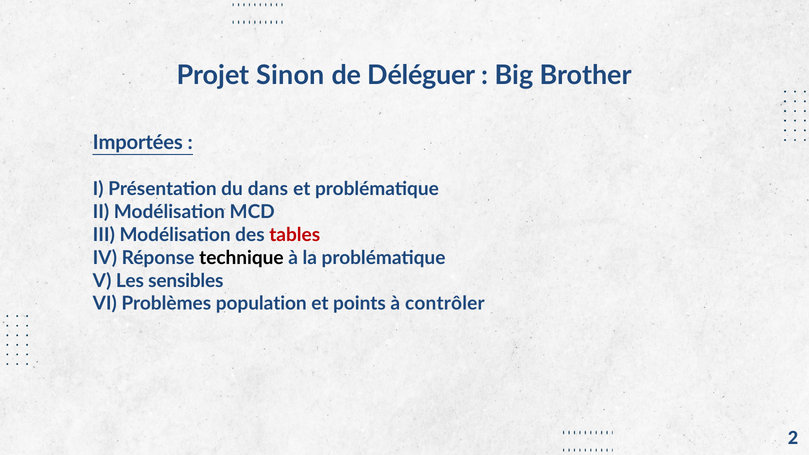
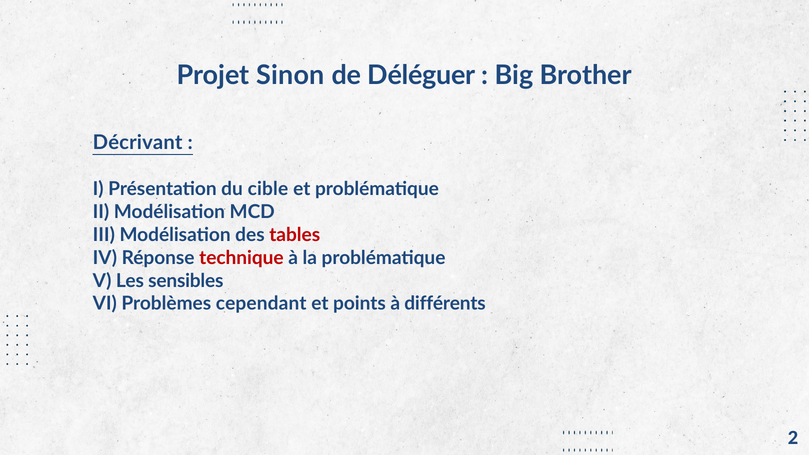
Importées: Importées -> Décrivant (138, 143)
dans: dans -> cible (268, 189)
technique colour: black -> red (241, 258)
population: population -> cependant (261, 304)
contrôler: contrôler -> différents (445, 304)
